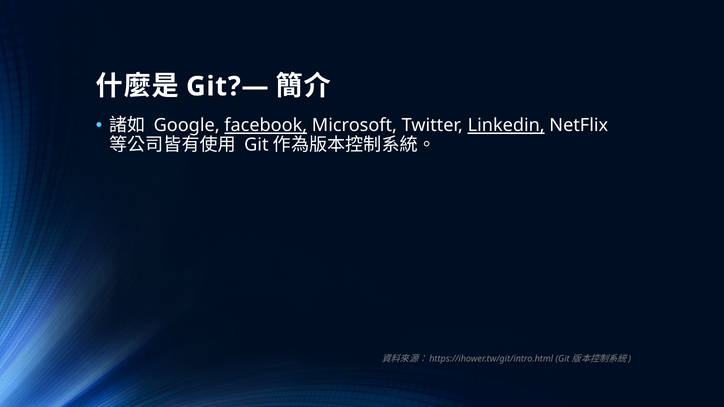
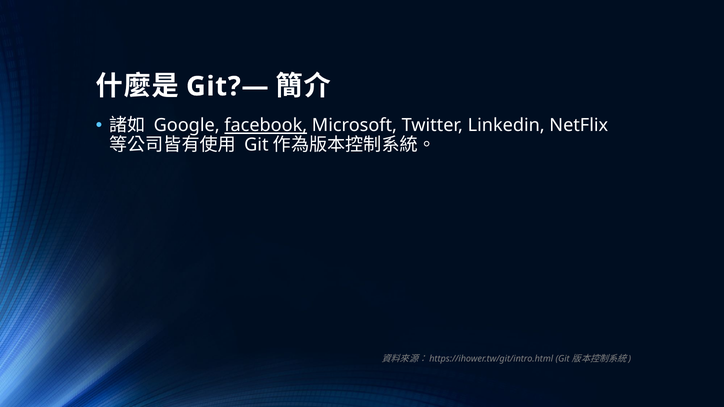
Linkedin underline: present -> none (506, 126)
